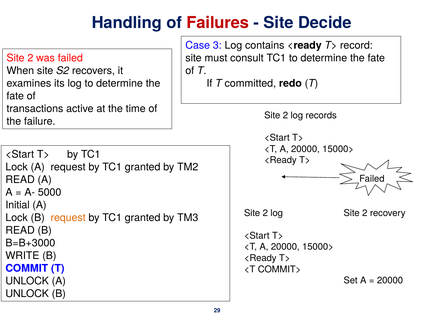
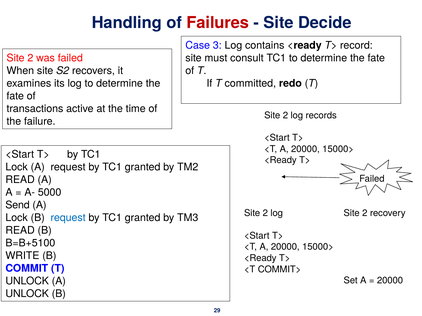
Initial: Initial -> Send (18, 205)
request colour: orange -> blue (68, 218)
B=B+3000: B=B+3000 -> B=B+5100 (30, 243)
